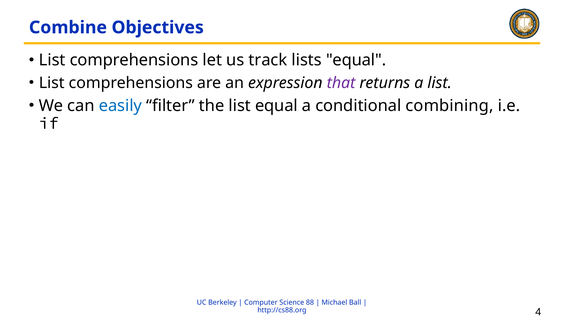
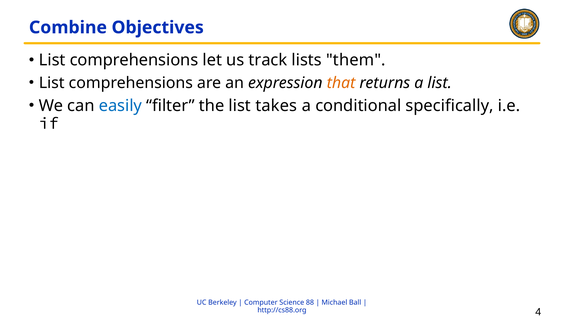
lists equal: equal -> them (356, 60)
that colour: purple -> orange (341, 83)
list equal: equal -> takes (276, 106)
combining: combining -> specifically (450, 106)
